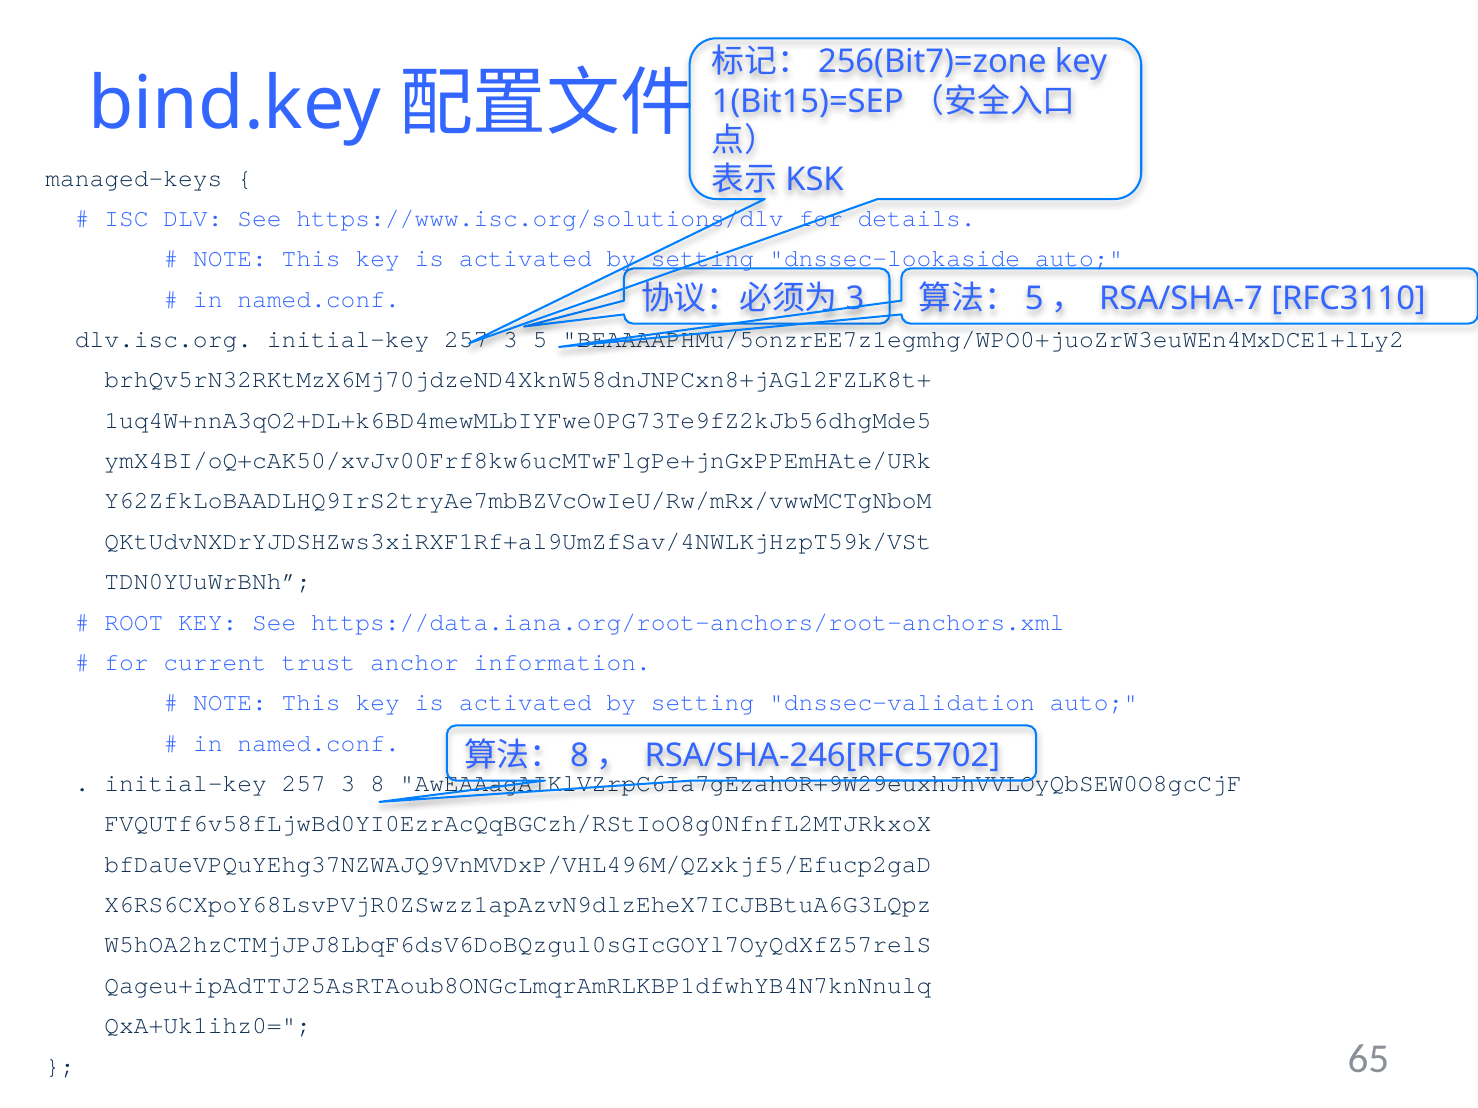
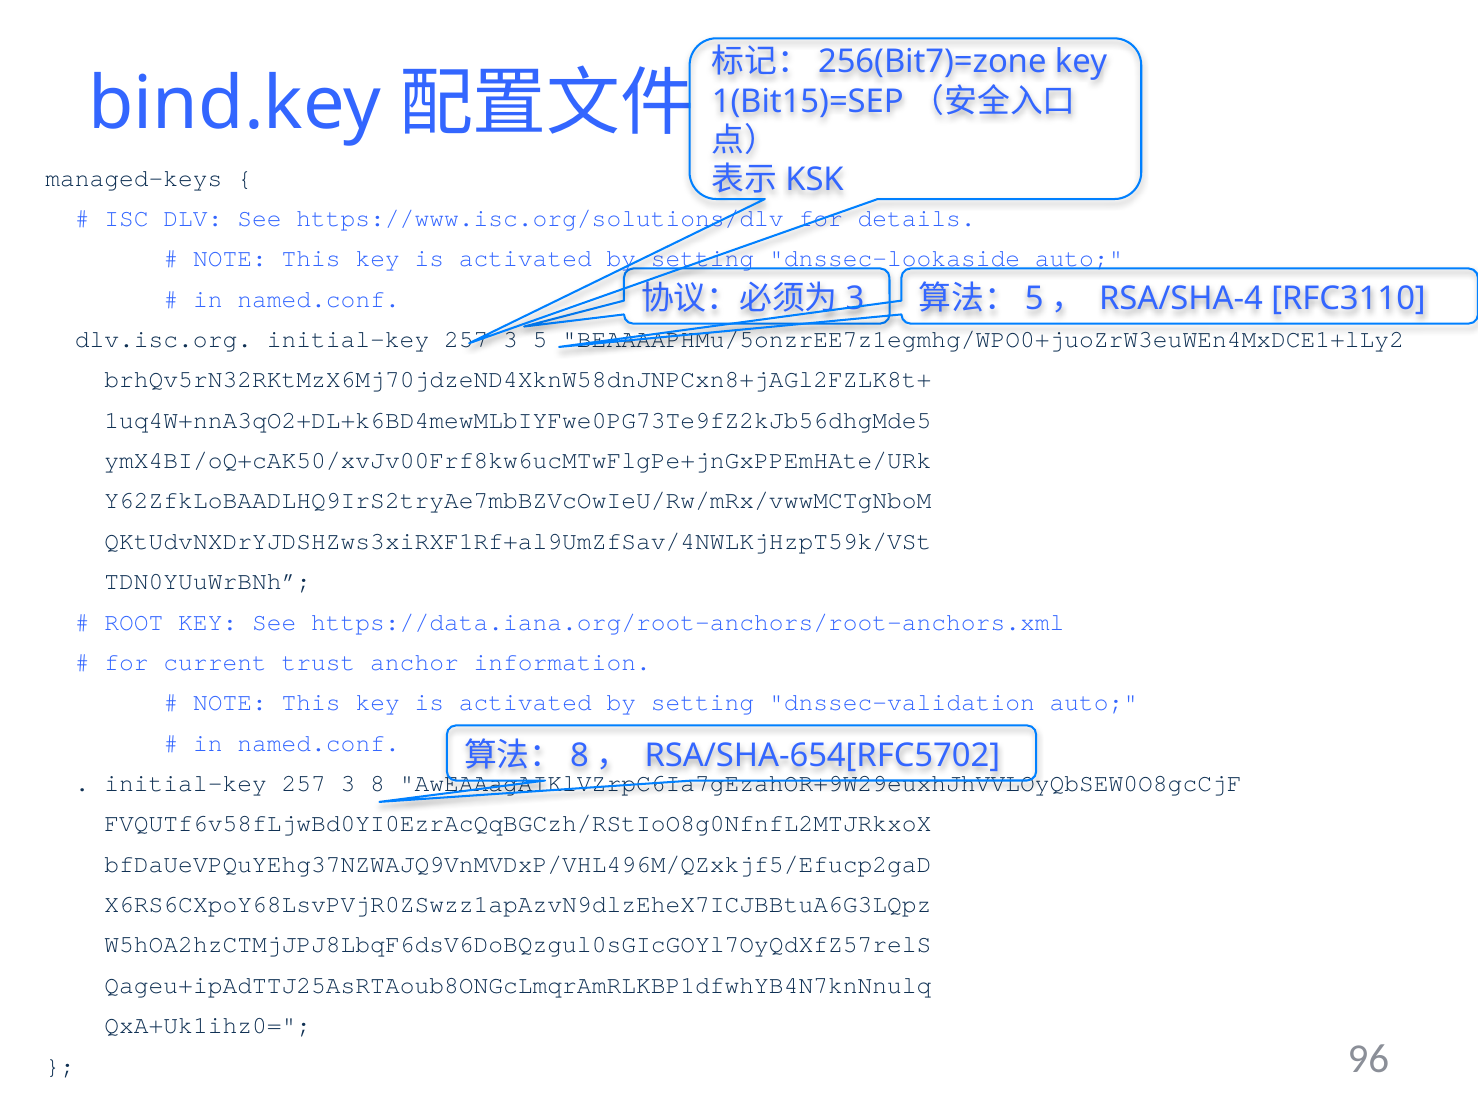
RSA/SHA-7: RSA/SHA-7 -> RSA/SHA-4 (1181, 298)
RSA/SHA-246[RFC5702: RSA/SHA-246[RFC5702 -> RSA/SHA-654[RFC5702 (822, 756)
65: 65 -> 96 (1368, 1059)
